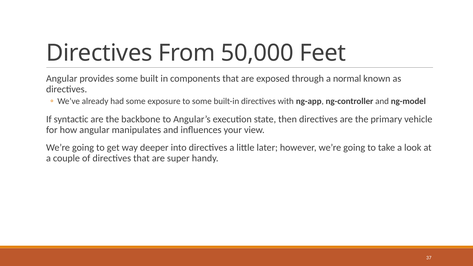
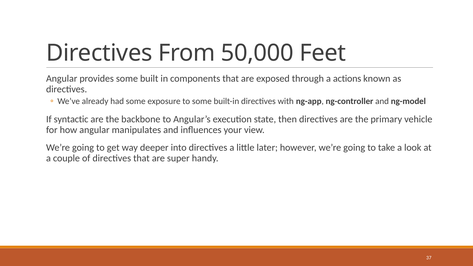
normal: normal -> actions (347, 79)
